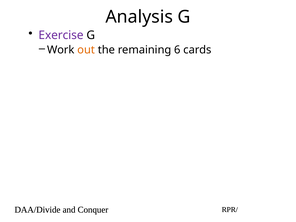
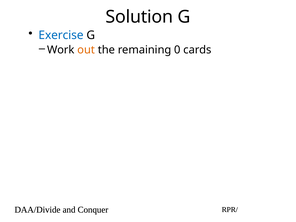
Analysis: Analysis -> Solution (139, 17)
Exercise colour: purple -> blue (61, 35)
6: 6 -> 0 (177, 50)
